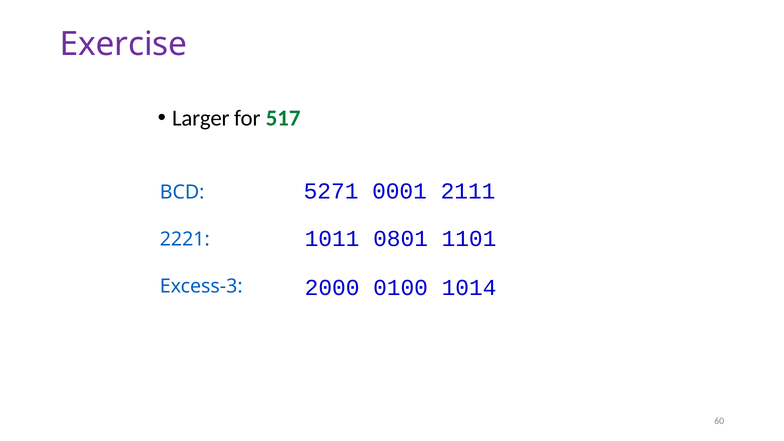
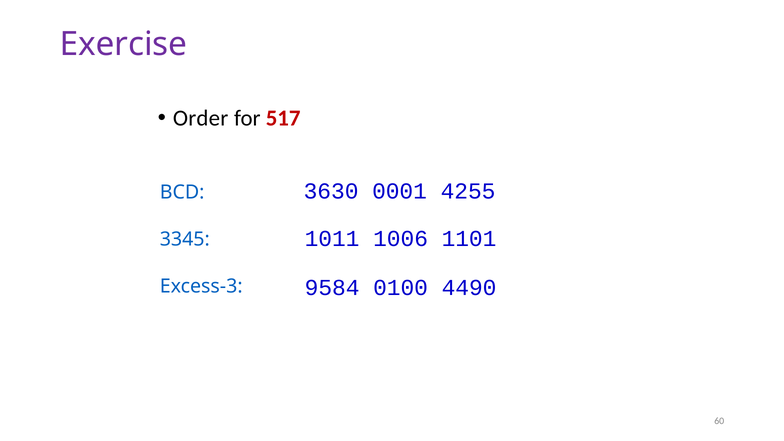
Larger: Larger -> Order (201, 118)
517 colour: green -> red (283, 118)
5271: 5271 -> 3630 (331, 191)
2111: 2111 -> 4255 (468, 191)
0801: 0801 -> 1006 (401, 239)
2221: 2221 -> 3345 (185, 239)
2000: 2000 -> 9584 (332, 288)
1014: 1014 -> 4490 (469, 288)
